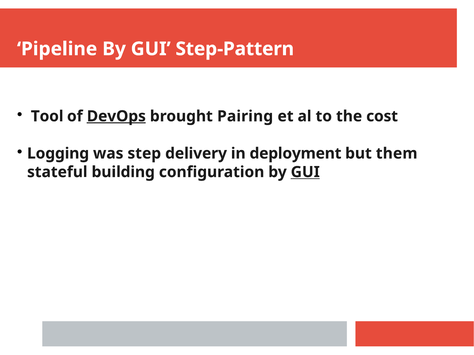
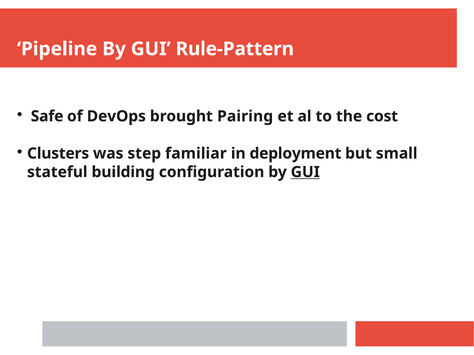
Step-Pattern: Step-Pattern -> Rule-Pattern (235, 49)
Tool: Tool -> Safe (47, 116)
DevOps underline: present -> none (116, 116)
Logging: Logging -> Clusters (58, 154)
delivery: delivery -> familiar (196, 154)
them: them -> small (397, 154)
